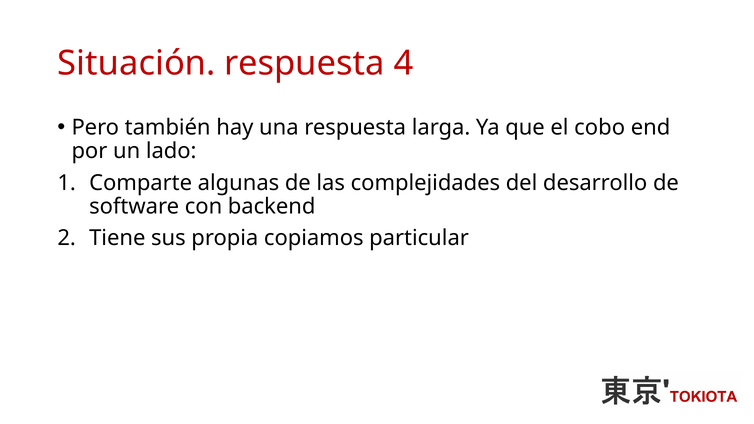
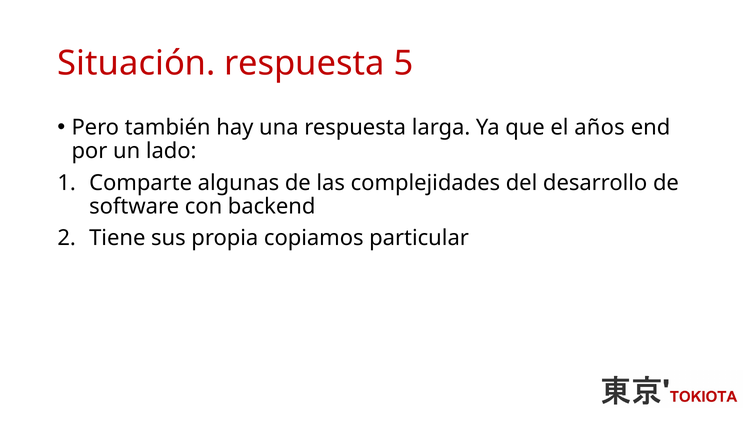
4: 4 -> 5 (403, 63)
cobo: cobo -> años (600, 127)
